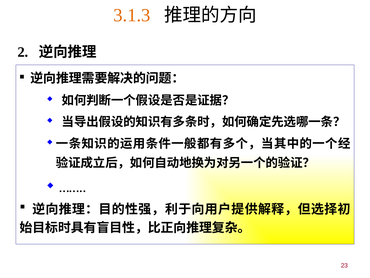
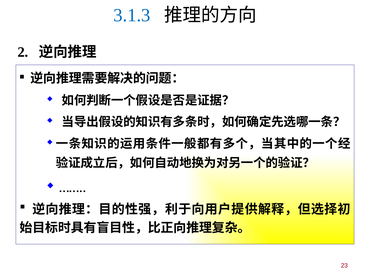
3.1.3 colour: orange -> blue (132, 15)
